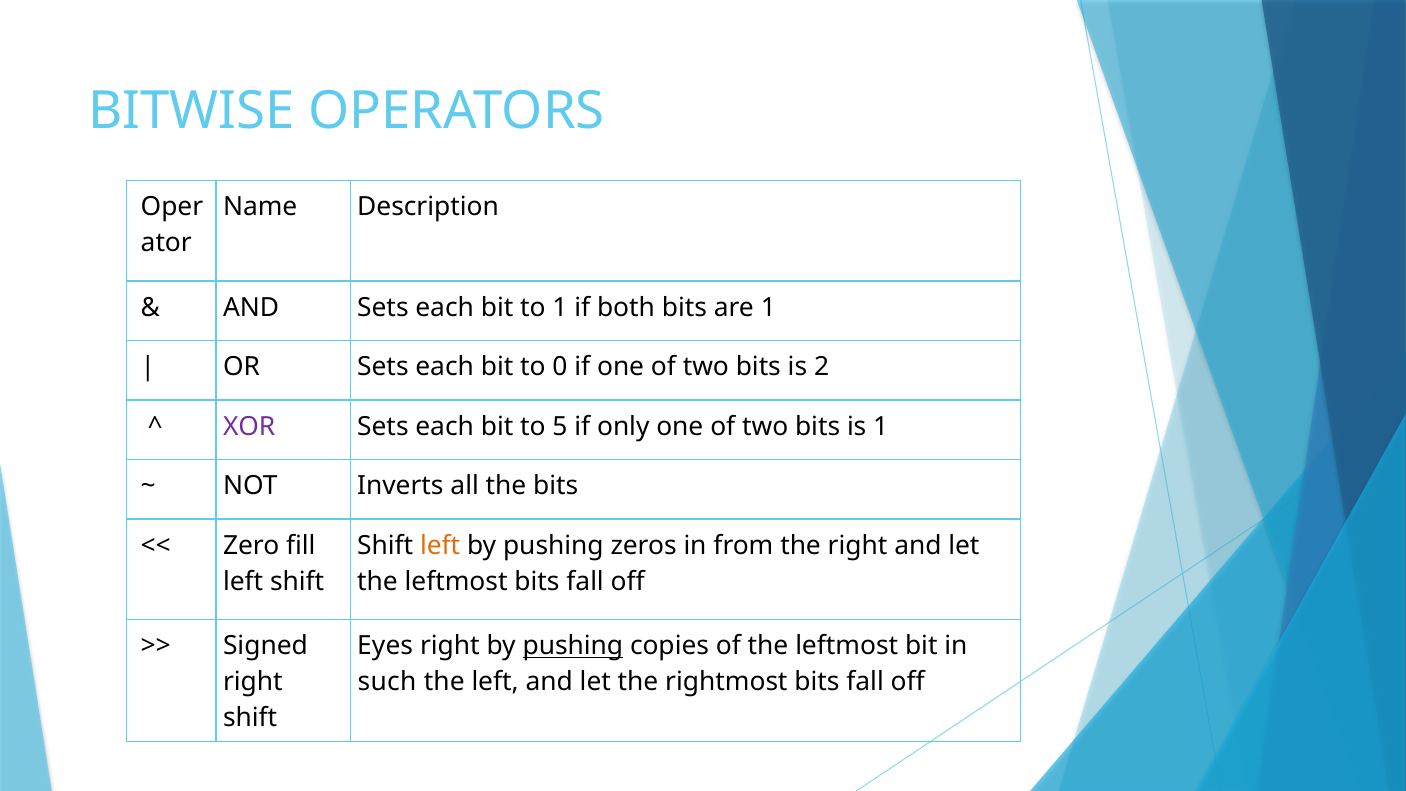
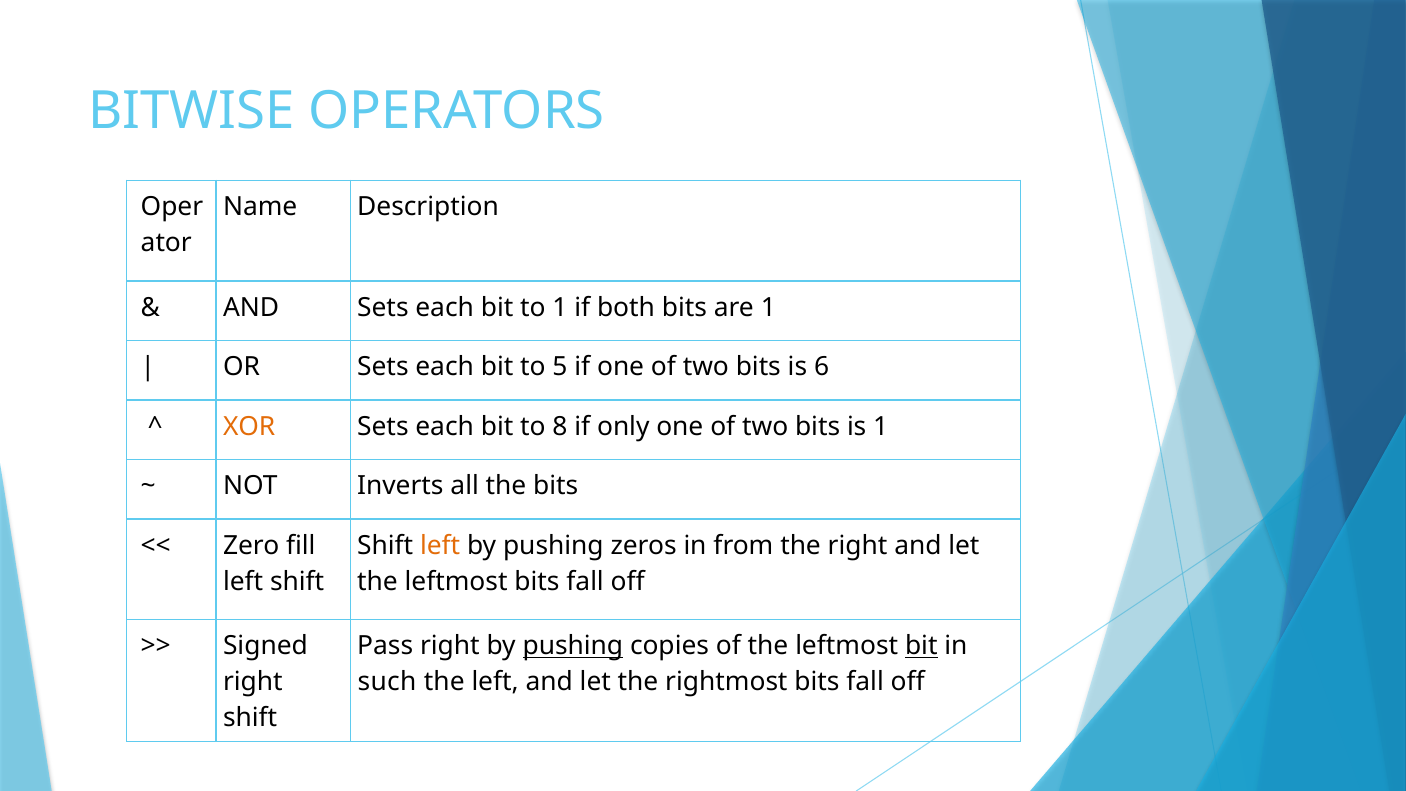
0: 0 -> 5 (560, 367)
2: 2 -> 6 (822, 367)
XOR colour: purple -> orange (249, 426)
5: 5 -> 8 (560, 426)
Eyes: Eyes -> Pass (385, 646)
bit underline: none -> present (921, 646)
